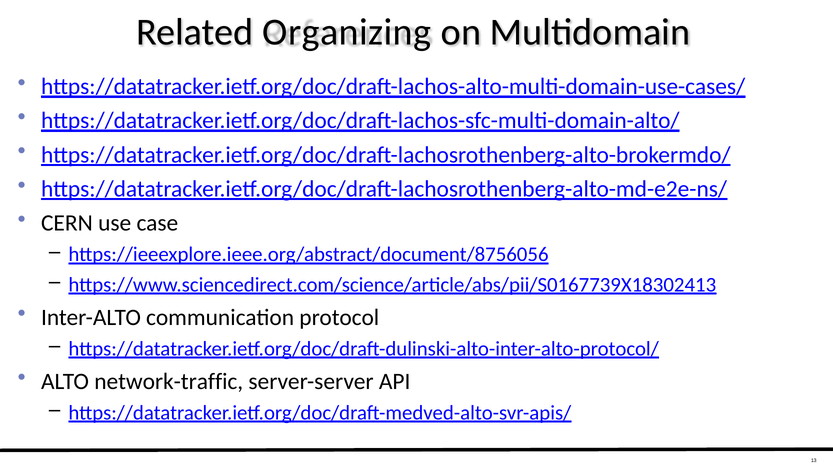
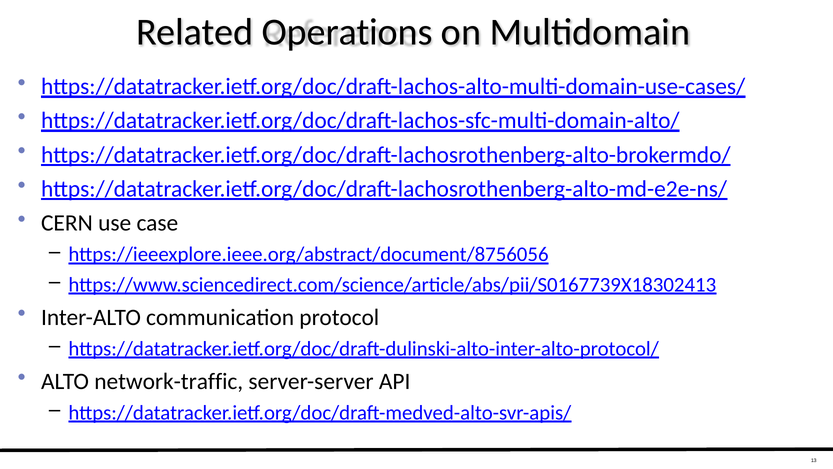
Organizing: Organizing -> Operations (347, 32)
